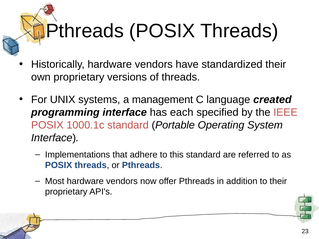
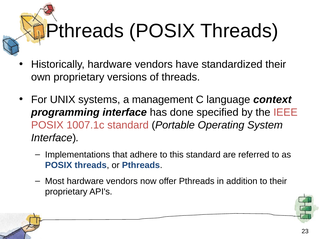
created: created -> context (272, 100)
each: each -> done (182, 112)
1000.1c: 1000.1c -> 1007.1c (85, 125)
